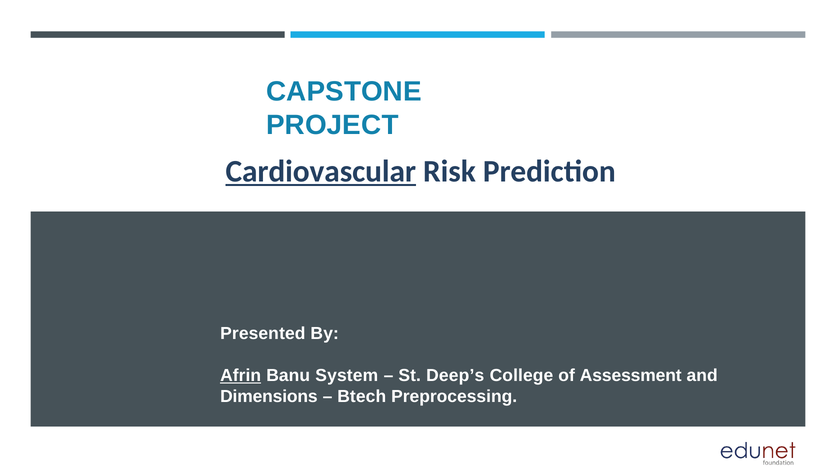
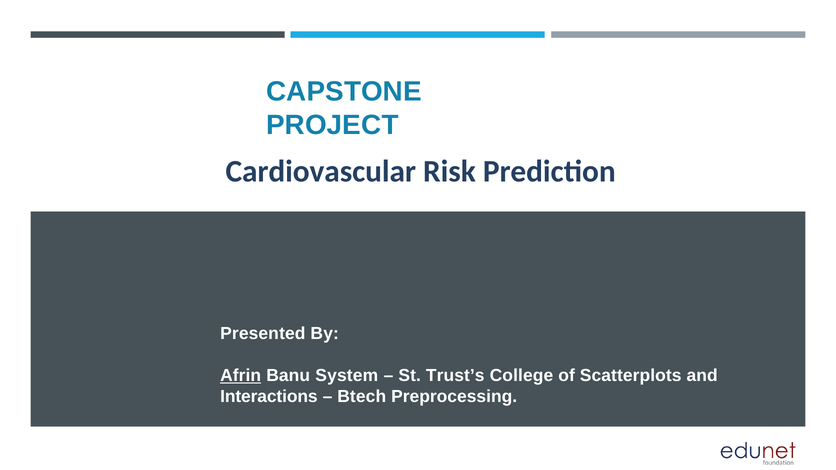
Cardiovascular underline: present -> none (321, 172)
Deep’s: Deep’s -> Trust’s (455, 376)
Assessment: Assessment -> Scatterplots (631, 376)
Dimensions: Dimensions -> Interactions (269, 397)
